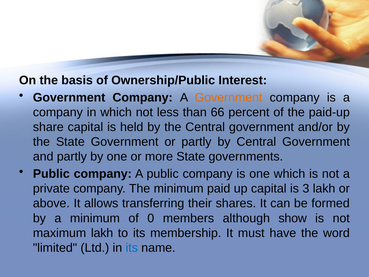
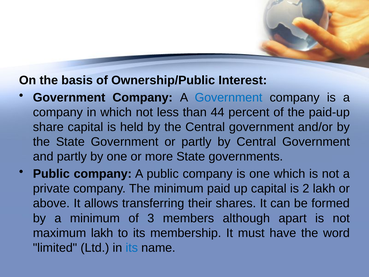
Government colour: orange -> blue (229, 97)
66: 66 -> 44 (218, 112)
3: 3 -> 2 (306, 188)
0: 0 -> 3 (151, 218)
show: show -> apart (293, 218)
